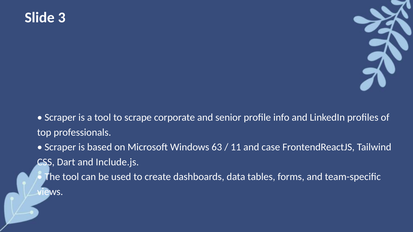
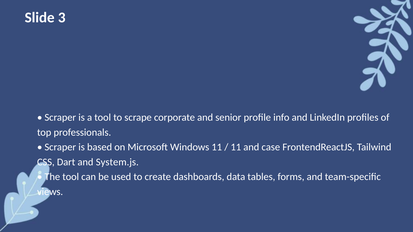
Windows 63: 63 -> 11 (217, 147)
Include.js: Include.js -> System.js (117, 162)
